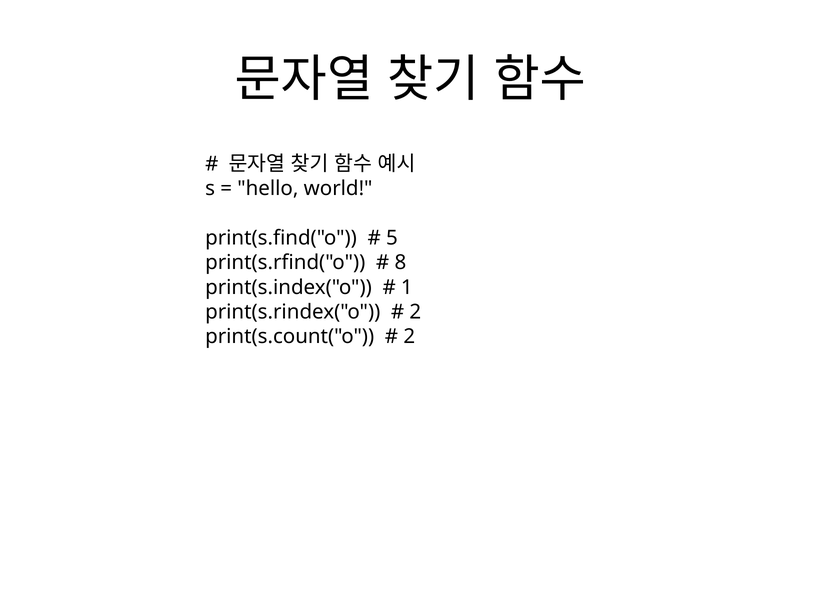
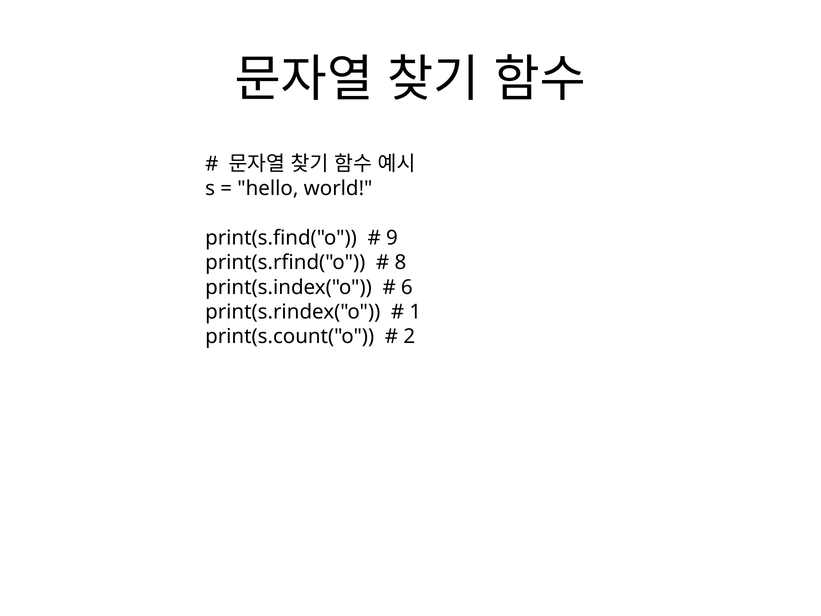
5: 5 -> 9 (392, 238)
1: 1 -> 6 (407, 287)
2: 2 -> 1 (415, 312)
